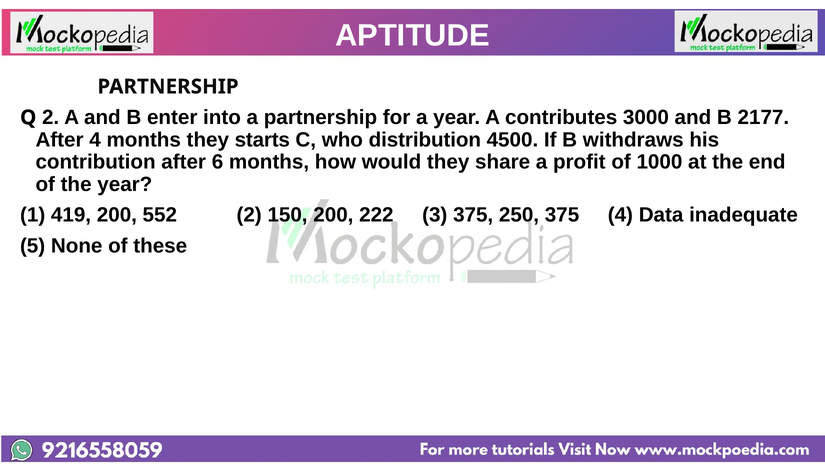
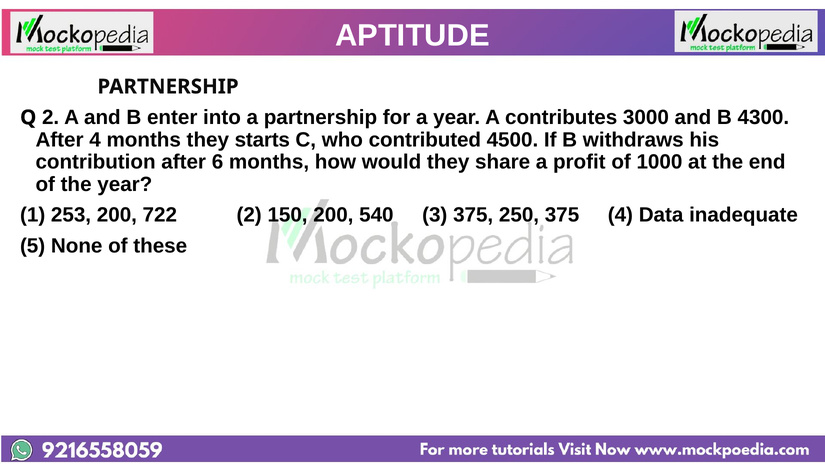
2177: 2177 -> 4300 (763, 118)
distribution: distribution -> contributed (425, 140)
419: 419 -> 253 (71, 215)
552: 552 -> 722 (160, 215)
222: 222 -> 540 (376, 215)
